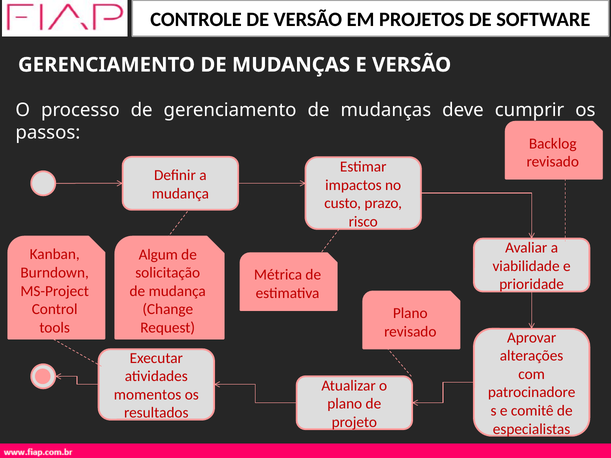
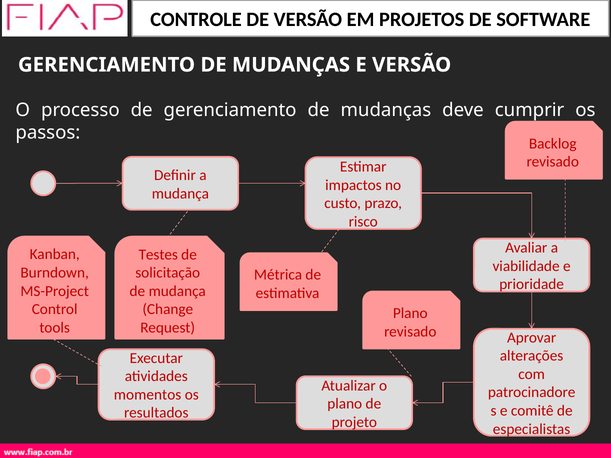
Algum: Algum -> Testes (158, 255)
